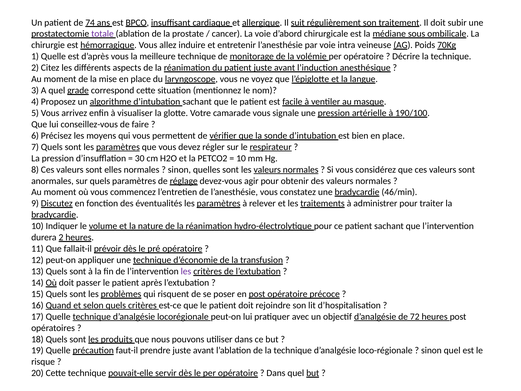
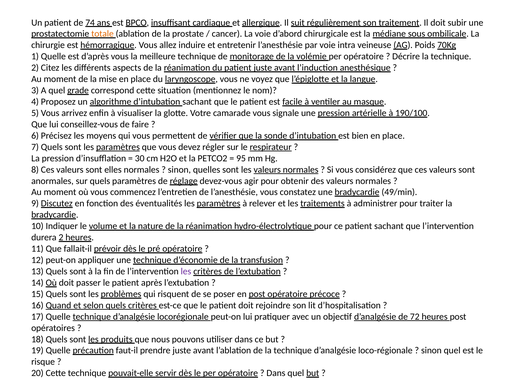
totale colour: purple -> orange (102, 34)
10: 10 -> 95 (241, 158)
46/min: 46/min -> 49/min (399, 192)
